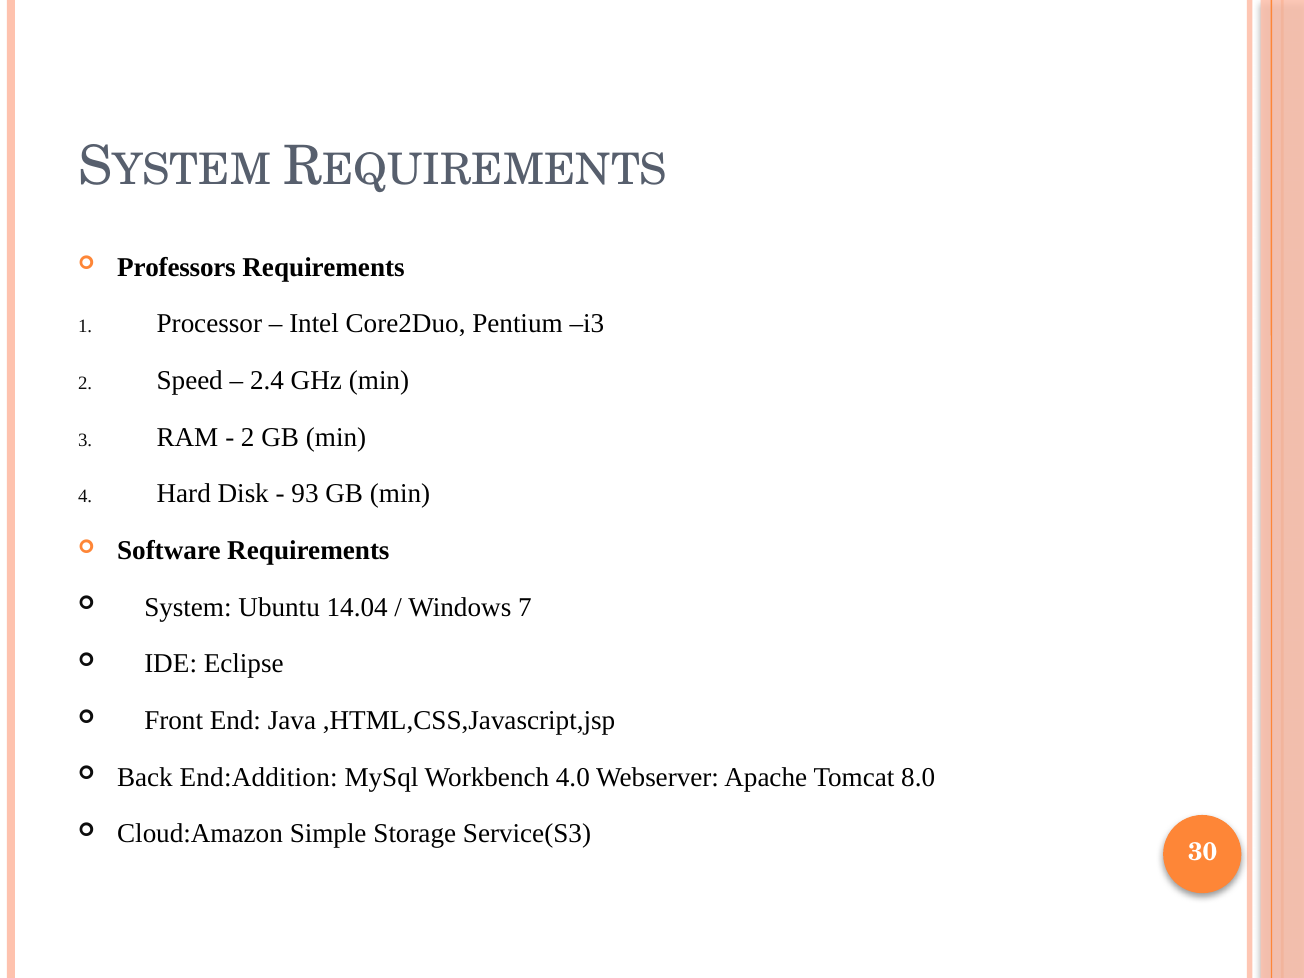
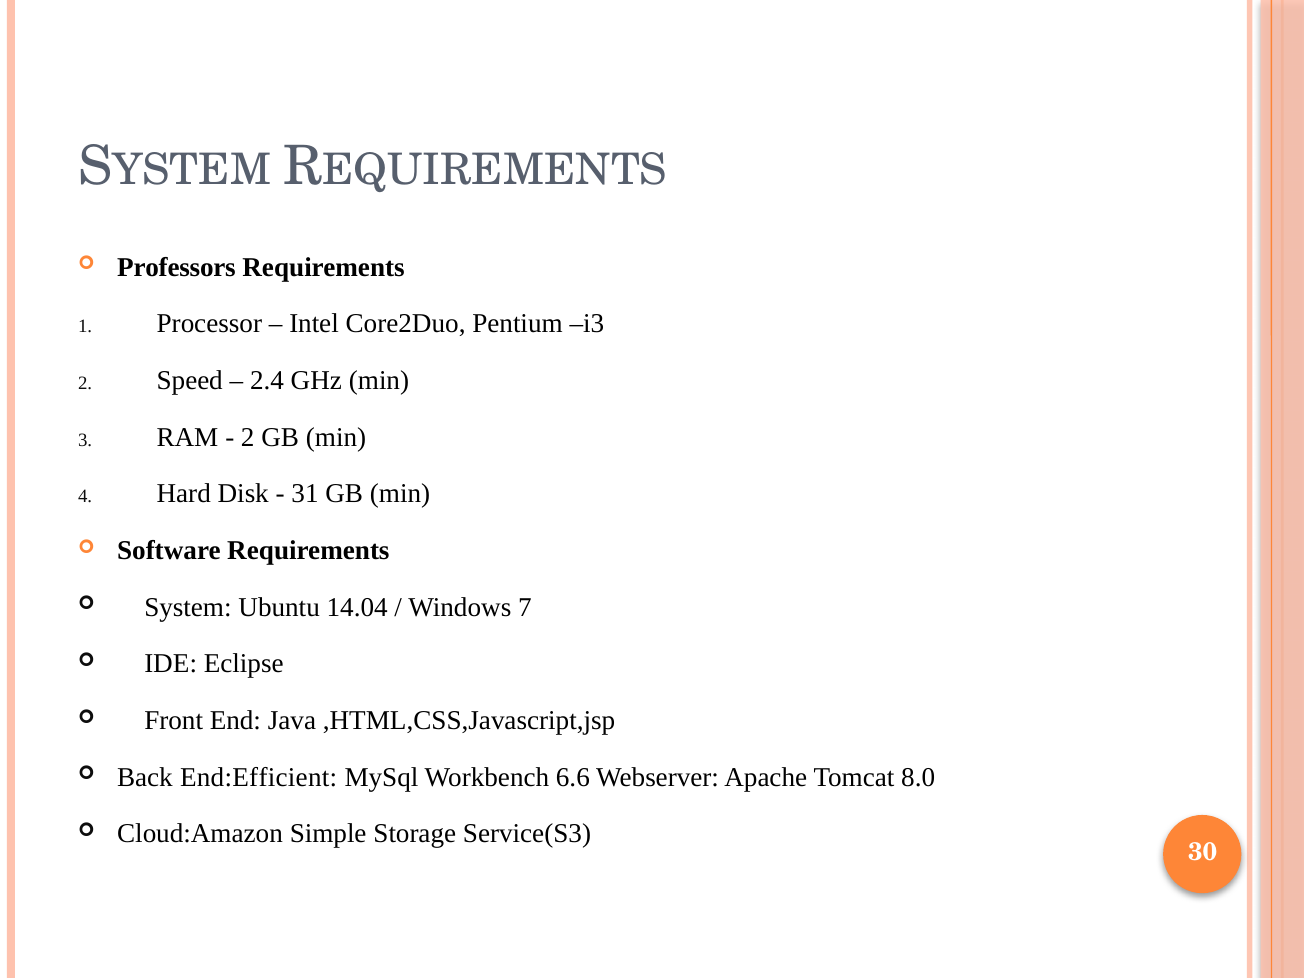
93: 93 -> 31 (305, 494)
End:Addition: End:Addition -> End:Efficient (259, 777)
4.0: 4.0 -> 6.6 (573, 777)
